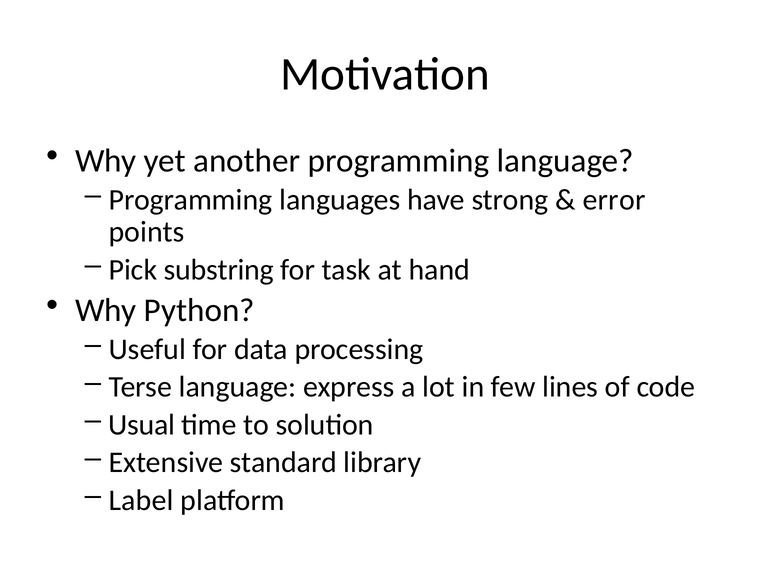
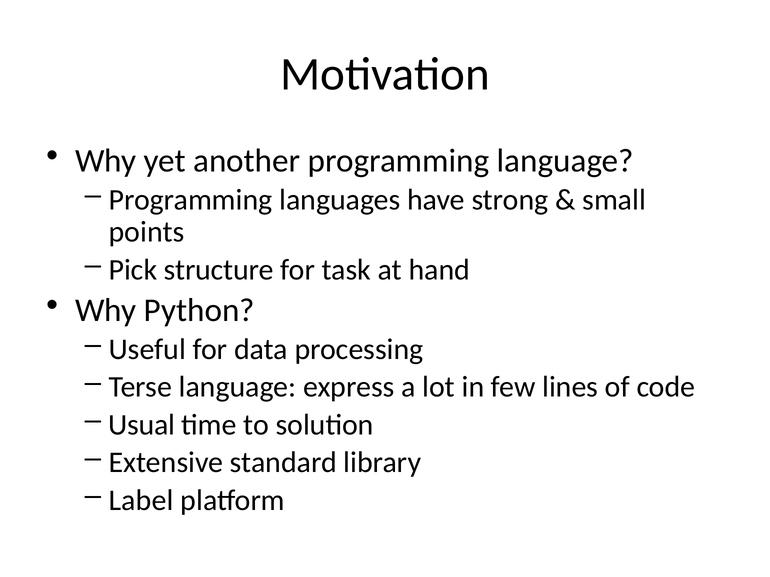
error: error -> small (614, 200)
substring: substring -> structure (219, 270)
